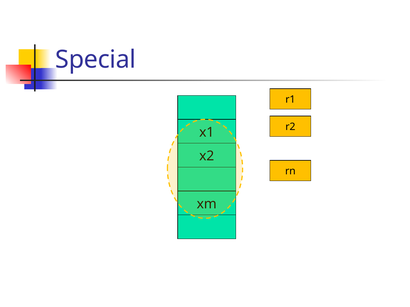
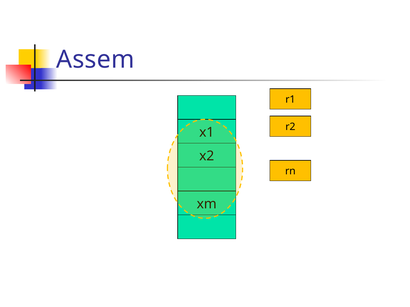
Special: Special -> Assem (95, 60)
